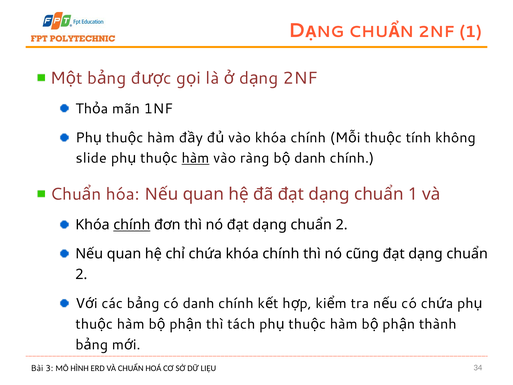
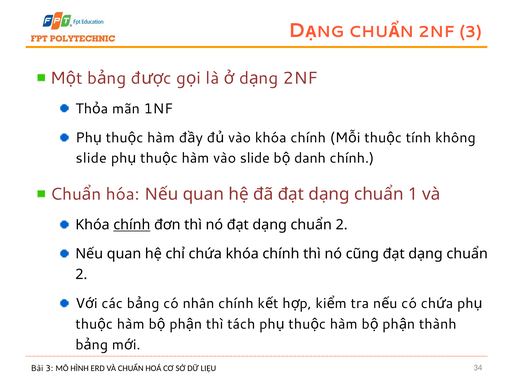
2NF 1: 1 -> 3 (471, 32)
hàm underline: present -> none (195, 158)
vào ràng: ràng -> slide (255, 158)
có danh: danh -> nhân (199, 303)
